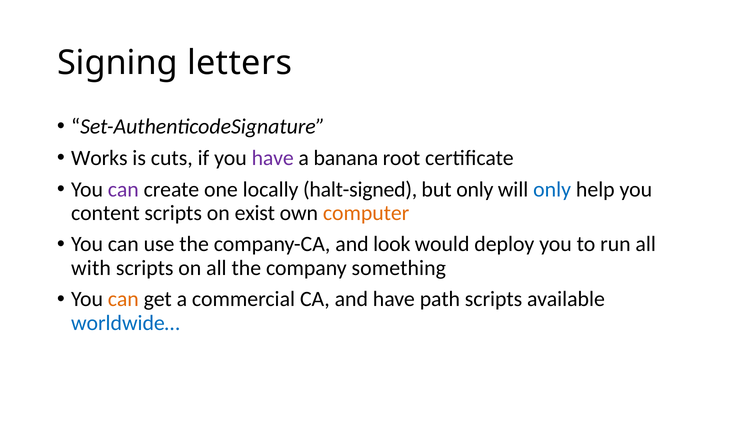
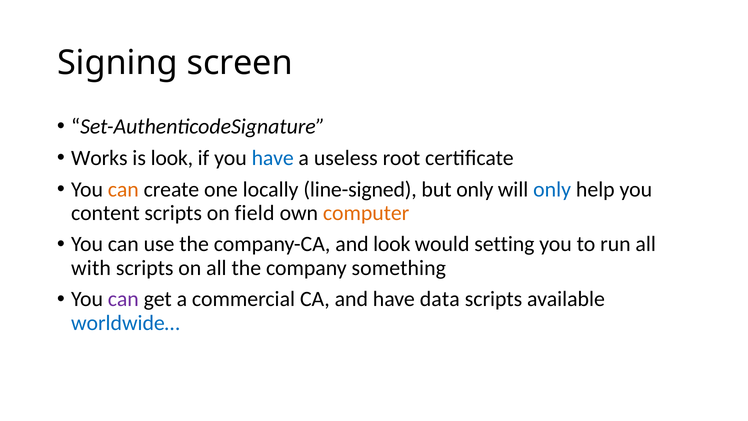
letters: letters -> screen (240, 63)
is cuts: cuts -> look (172, 158)
have colour: purple -> blue (273, 158)
banana: banana -> useless (346, 158)
can colour: purple -> orange (123, 189)
halt-signed: halt-signed -> line-signed (360, 189)
exist: exist -> field (255, 213)
deploy: deploy -> setting (504, 244)
can colour: orange -> purple (123, 299)
path: path -> data (440, 299)
